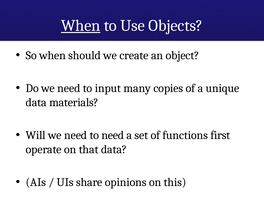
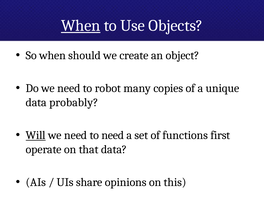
input: input -> robot (108, 88)
materials: materials -> probably (74, 102)
Will underline: none -> present (36, 135)
